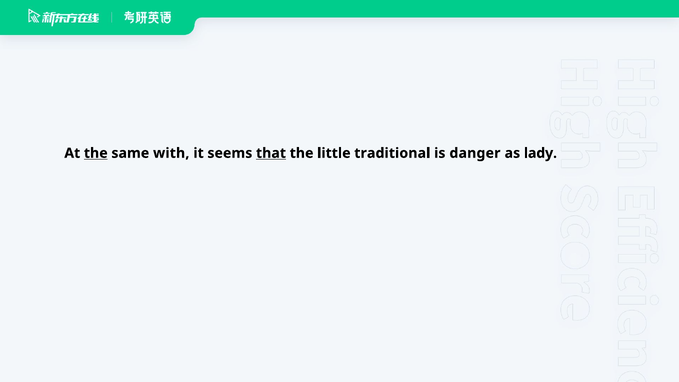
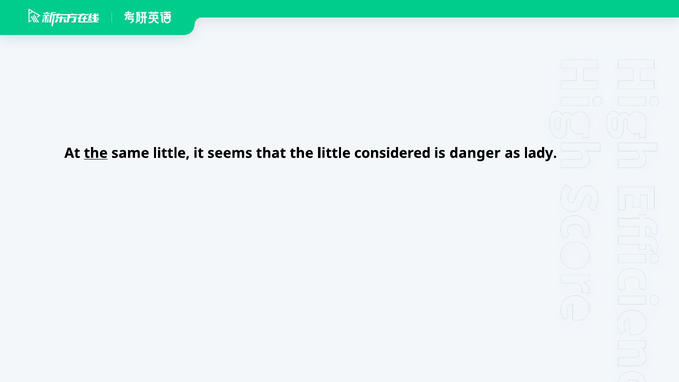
same with: with -> little (171, 153)
that underline: present -> none (271, 153)
traditional: traditional -> considered (392, 153)
